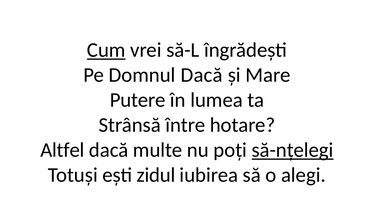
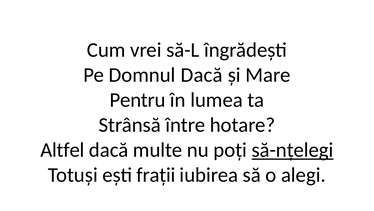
Cum underline: present -> none (106, 50)
Putere: Putere -> Pentru (138, 100)
zidul: zidul -> frații (156, 175)
